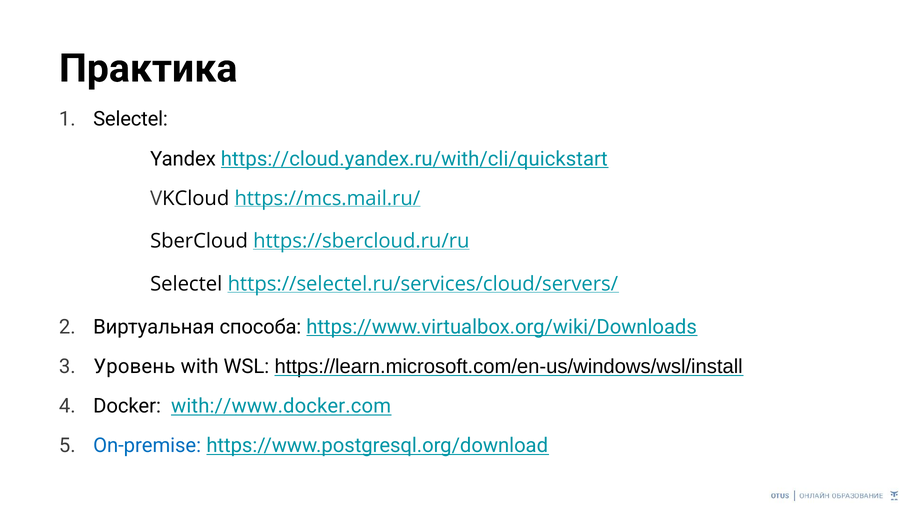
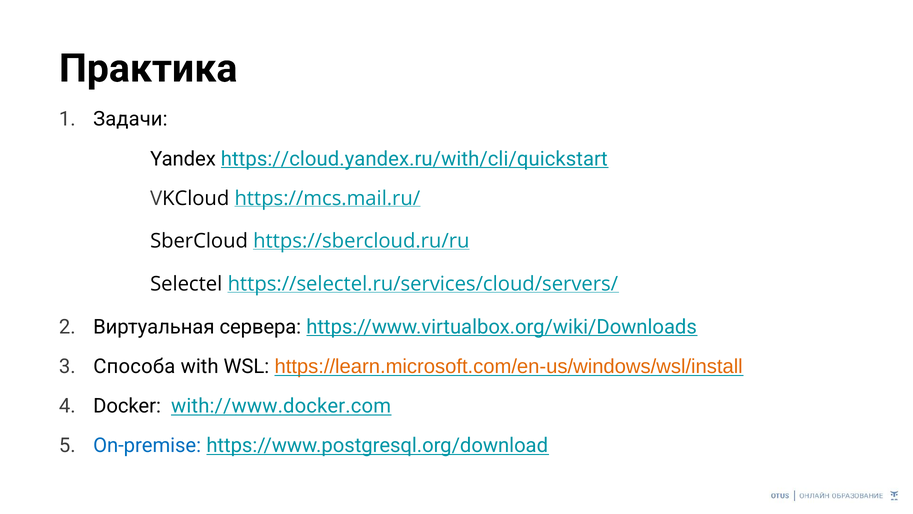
Selectel: Selectel -> Задачи (130, 119)
способа: способа -> сервера (260, 327)
Уровень: Уровень -> Способа (134, 366)
https://learn.microsoft.com/en-us/windows/wsl/install colour: black -> orange (509, 366)
